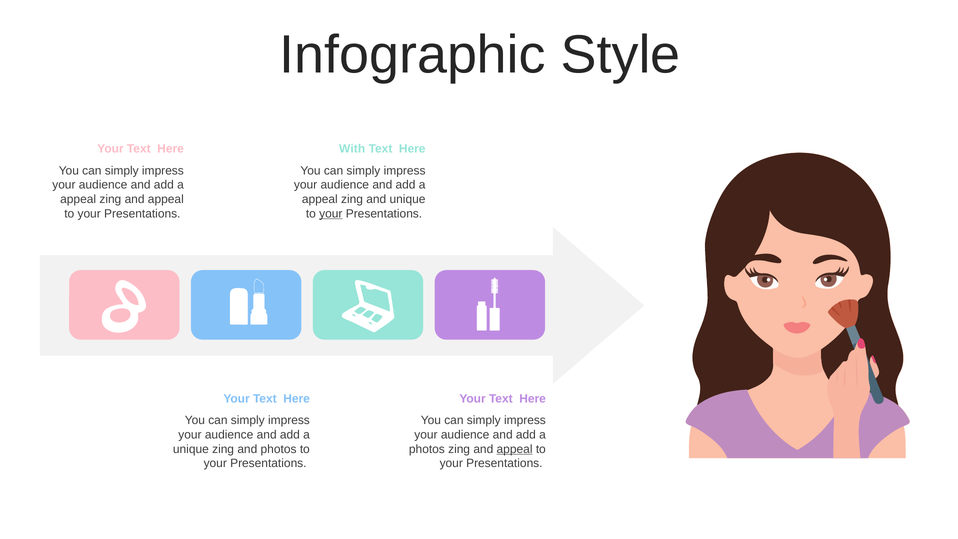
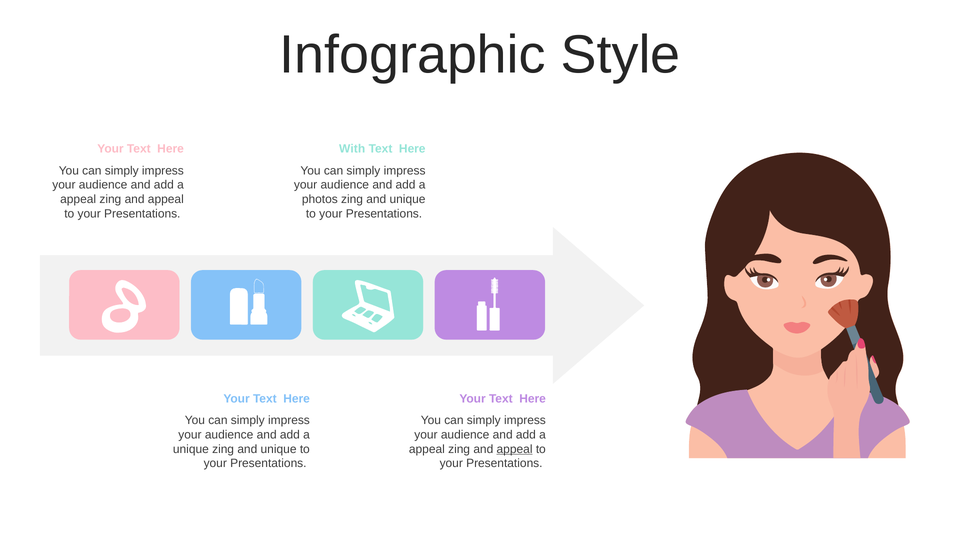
appeal: appeal -> photos (320, 199)
your underline: present -> none (331, 214)
unique zing and photos: photos -> unique (279, 449)
photos: photos -> appeal (427, 449)
